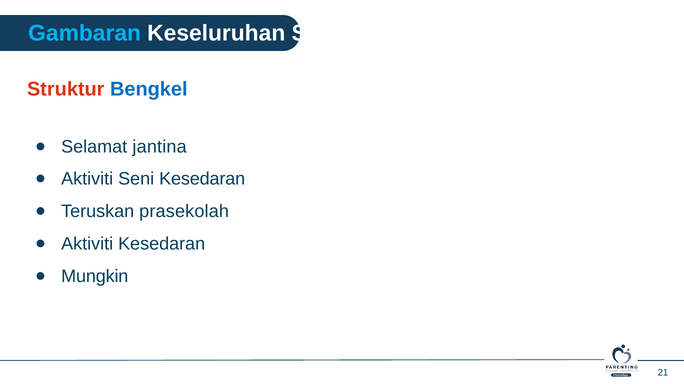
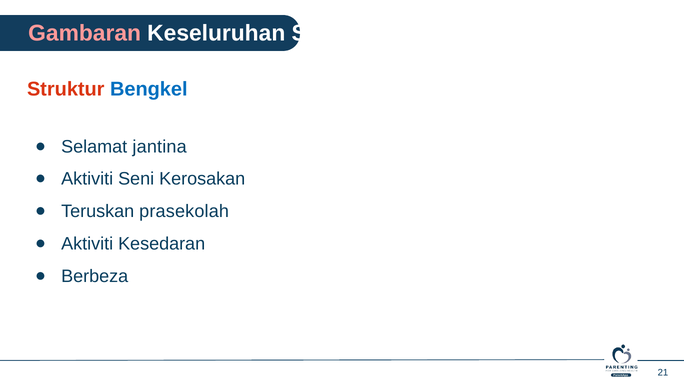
Gambaran colour: light blue -> pink (85, 33)
Seni Kesedaran: Kesedaran -> Kerosakan (202, 179)
Mungkin: Mungkin -> Berbeza (95, 277)
